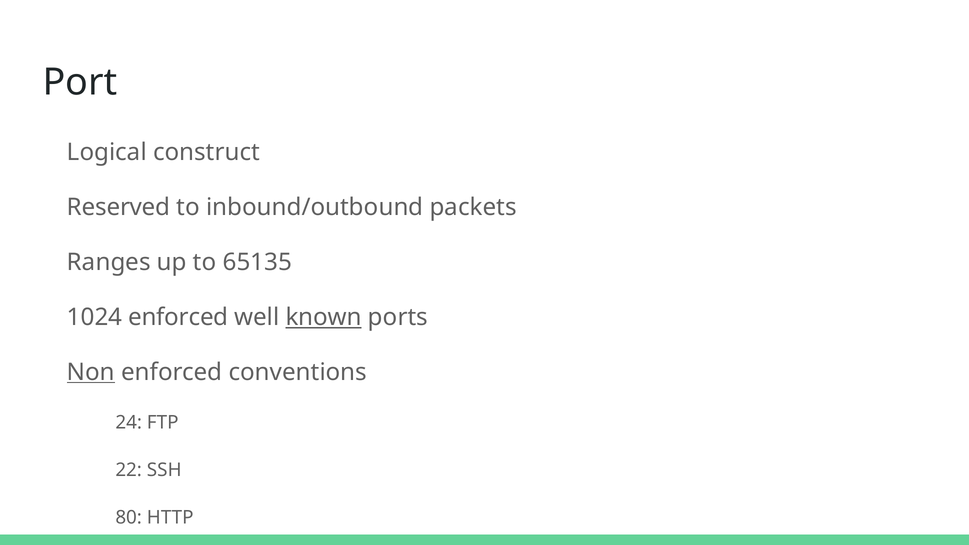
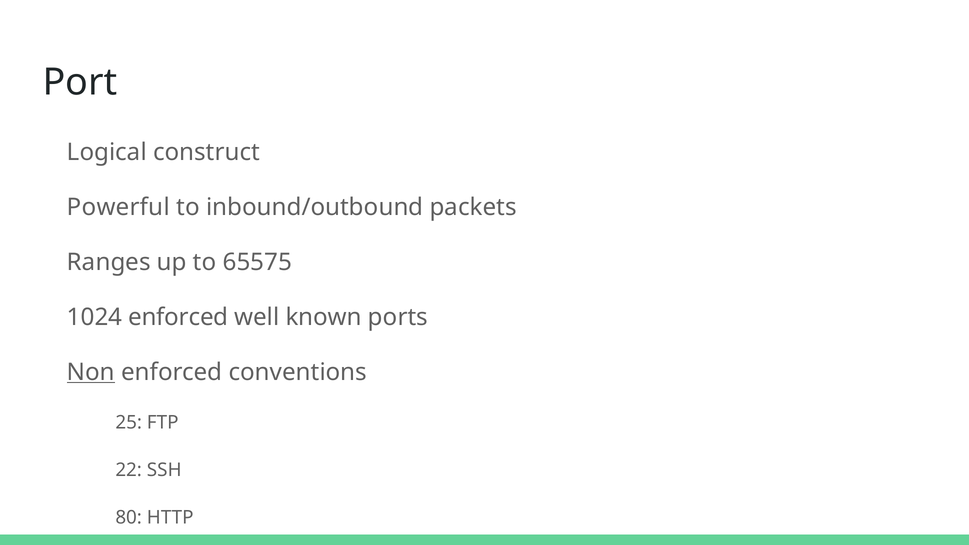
Reserved: Reserved -> Powerful (118, 207)
65135: 65135 -> 65575 (257, 262)
known underline: present -> none (324, 317)
24: 24 -> 25 (129, 422)
